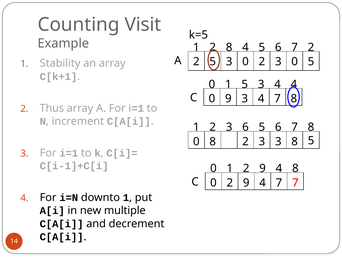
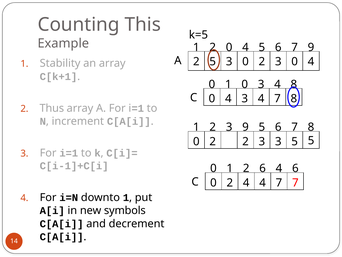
Visit: Visit -> This (143, 25)
2 8: 8 -> 0 (229, 47)
7 2: 2 -> 9 (311, 47)
3 0 5: 5 -> 4 (311, 61)
1 5: 5 -> 0 (245, 84)
4 4: 4 -> 8 (294, 84)
9: 9 -> 4 (228, 98)
3 6: 6 -> 9 (245, 127)
8: 8 -> 2 (213, 141)
3 8: 8 -> 5 (295, 141)
1 2 9: 9 -> 6 (263, 168)
4 8: 8 -> 6 (295, 168)
0 2 9: 9 -> 4 (246, 182)
multiple: multiple -> symbols (125, 210)
